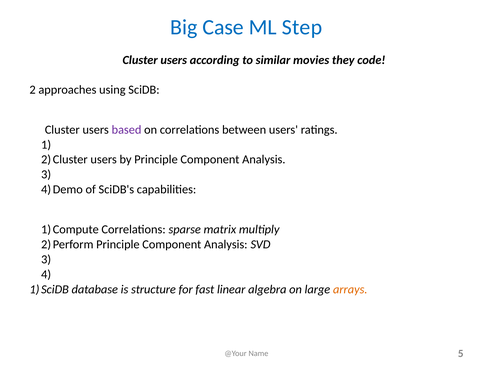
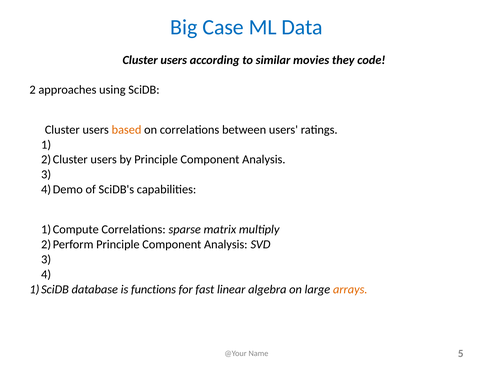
Step: Step -> Data (302, 27)
based colour: purple -> orange (127, 130)
structure: structure -> functions (154, 289)
